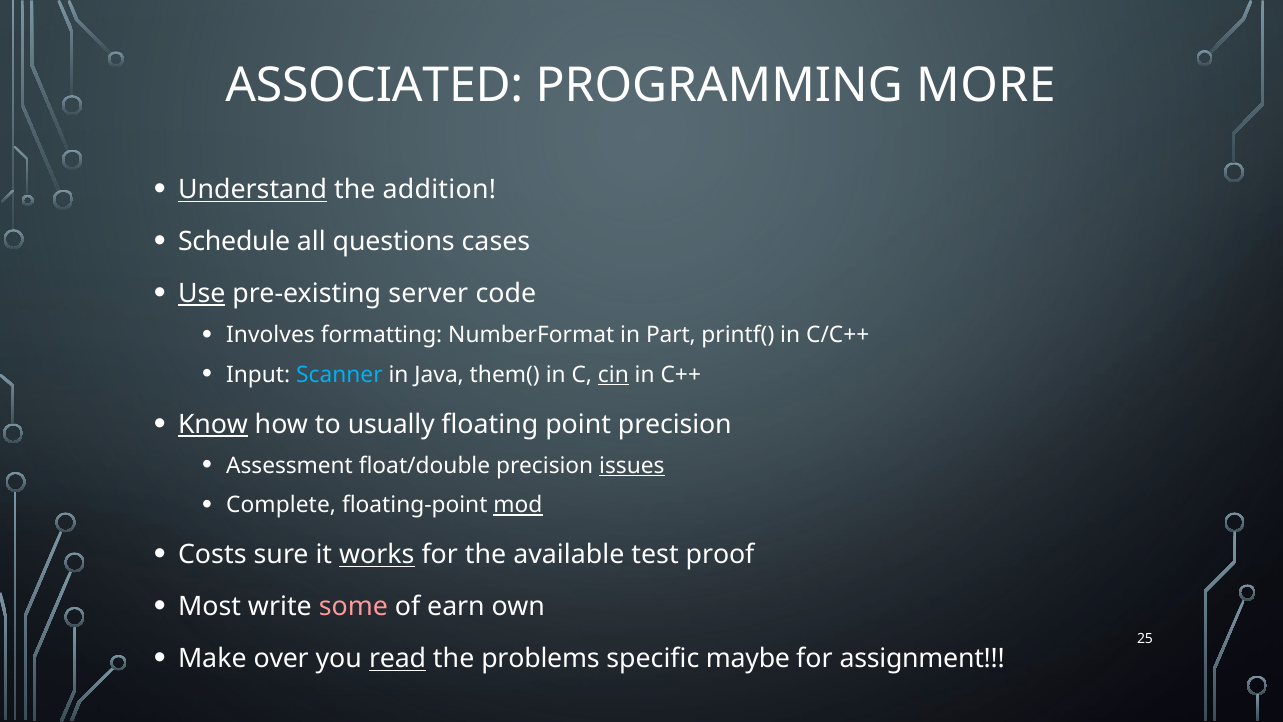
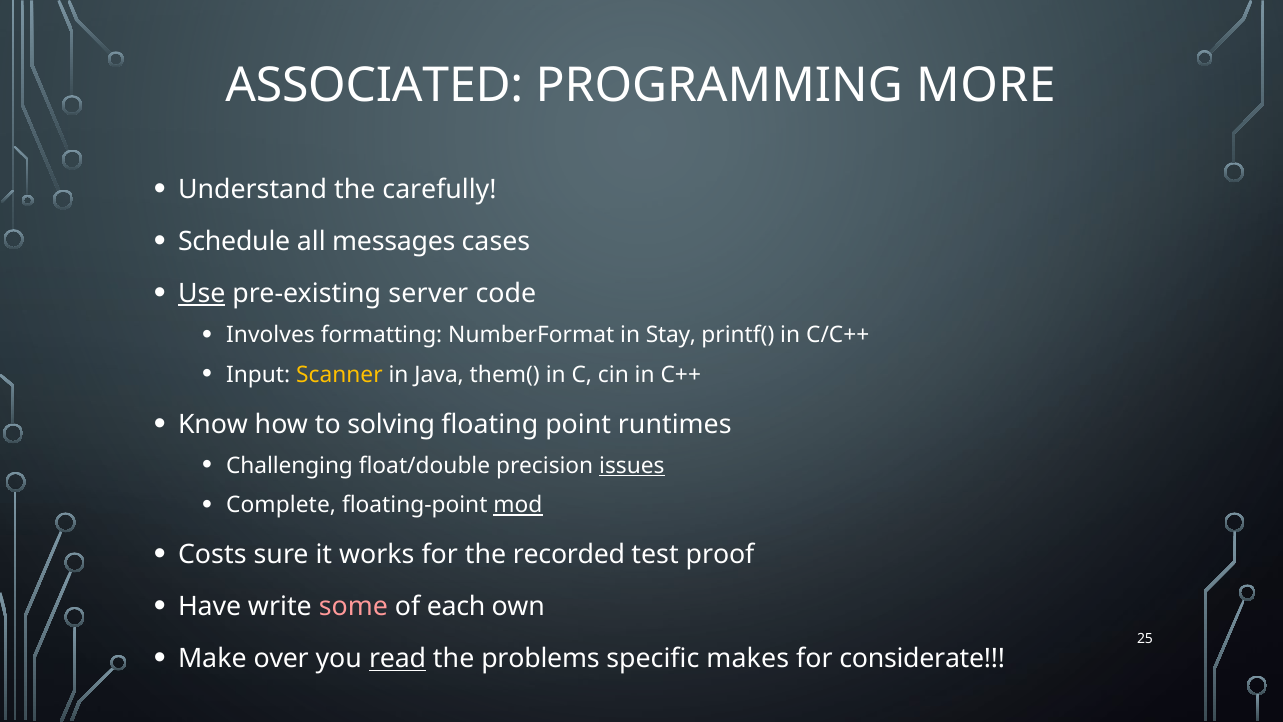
Understand underline: present -> none (253, 190)
addition: addition -> carefully (439, 190)
questions: questions -> messages (394, 242)
Part: Part -> Stay (671, 335)
Scanner colour: light blue -> yellow (339, 374)
cin underline: present -> none (613, 374)
Know underline: present -> none (213, 424)
usually: usually -> solving (391, 424)
point precision: precision -> runtimes (675, 424)
Assessment: Assessment -> Challenging (290, 466)
works underline: present -> none (377, 555)
available: available -> recorded (569, 555)
Most: Most -> Have (210, 607)
earn: earn -> each (456, 607)
maybe: maybe -> makes (748, 659)
assignment: assignment -> considerate (922, 659)
